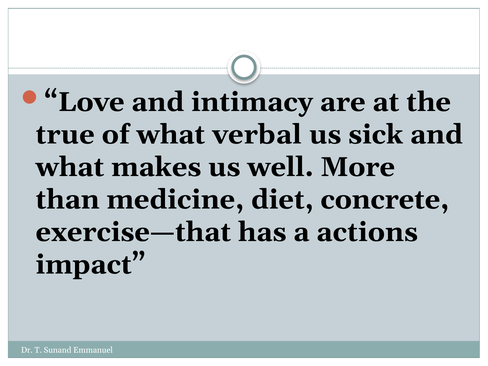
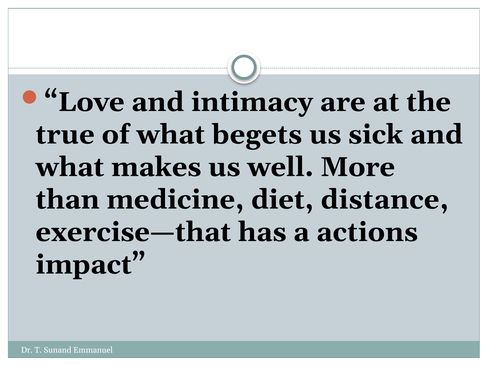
verbal: verbal -> begets (257, 135)
concrete: concrete -> distance (385, 200)
